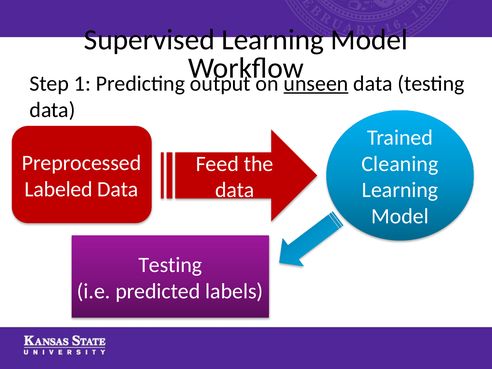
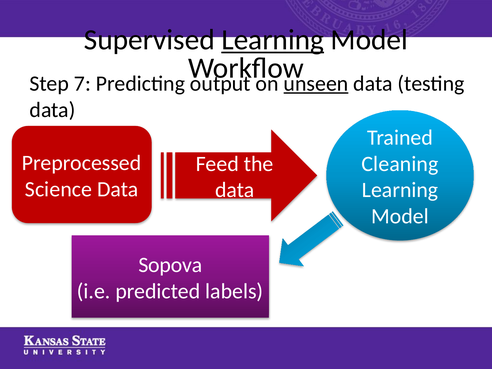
Learning underline: none -> present (273, 40)
1: 1 -> 7 (82, 84)
Labeled: Labeled -> Science (58, 189)
Testing: Testing -> Sopova (170, 265)
